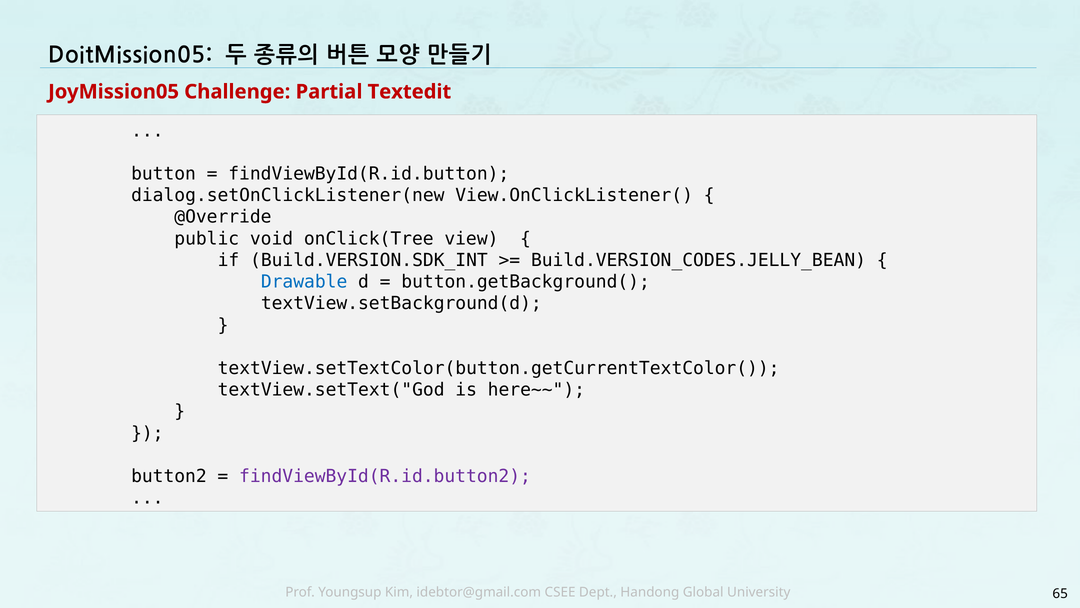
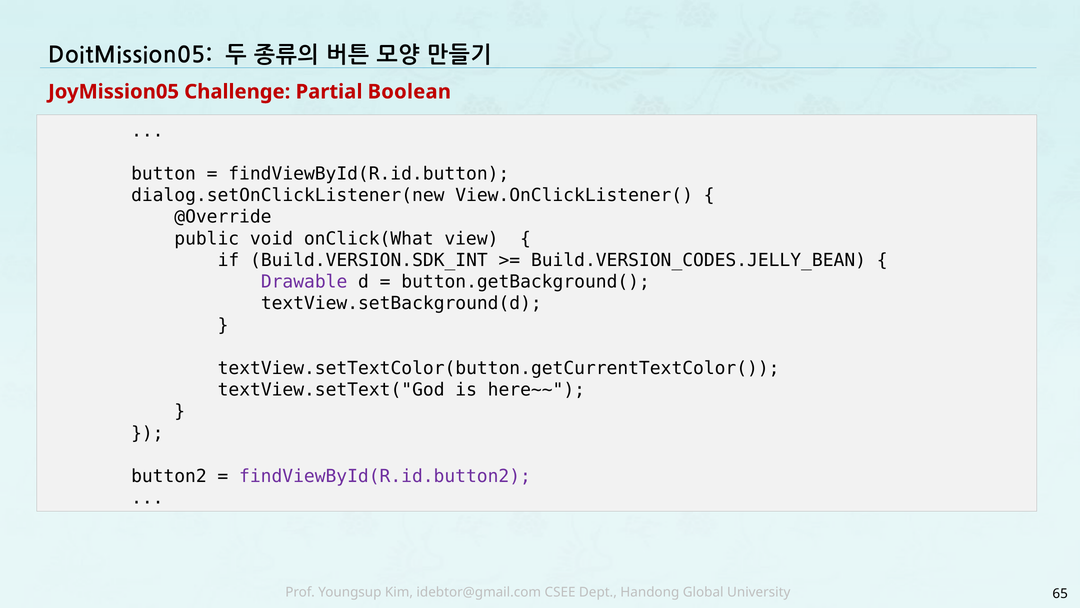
Textedit: Textedit -> Boolean (409, 92)
onClick(Tree: onClick(Tree -> onClick(What (369, 238)
Drawable colour: blue -> purple (304, 282)
